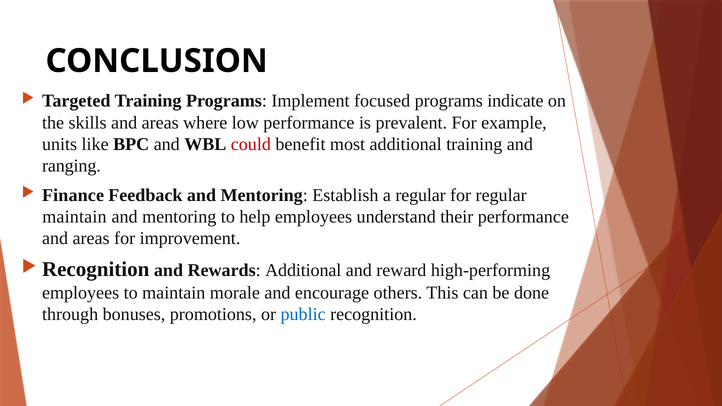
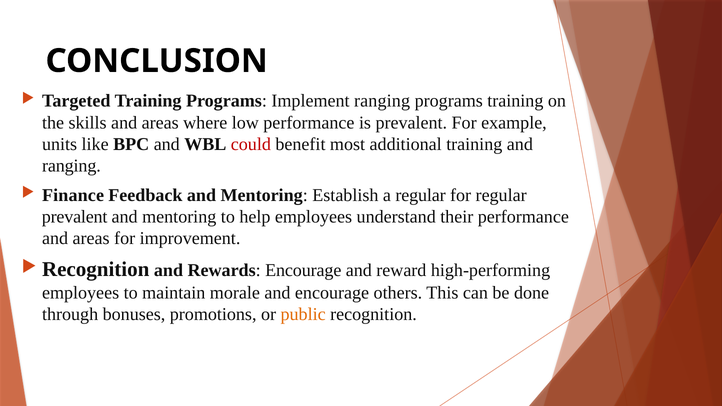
Implement focused: focused -> ranging (382, 101)
programs indicate: indicate -> training (515, 101)
maintain: maintain -> prevalent (75, 217)
Rewards Additional: Additional -> Encourage (303, 271)
public colour: blue -> orange (303, 315)
